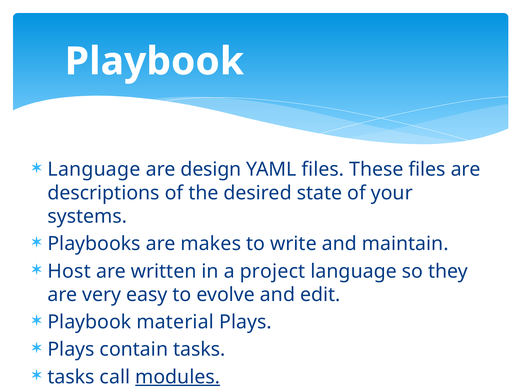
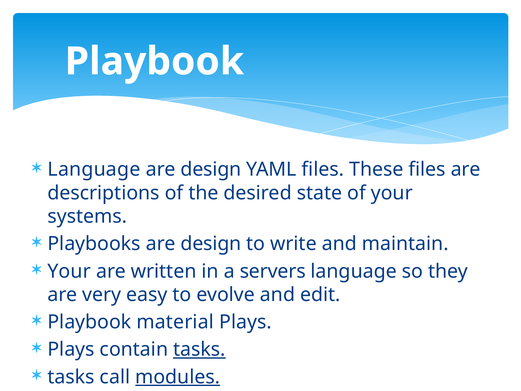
Playbooks are makes: makes -> design (211, 244)
Host: Host -> Your (69, 271)
project: project -> servers (273, 271)
tasks underline: none -> present (199, 349)
